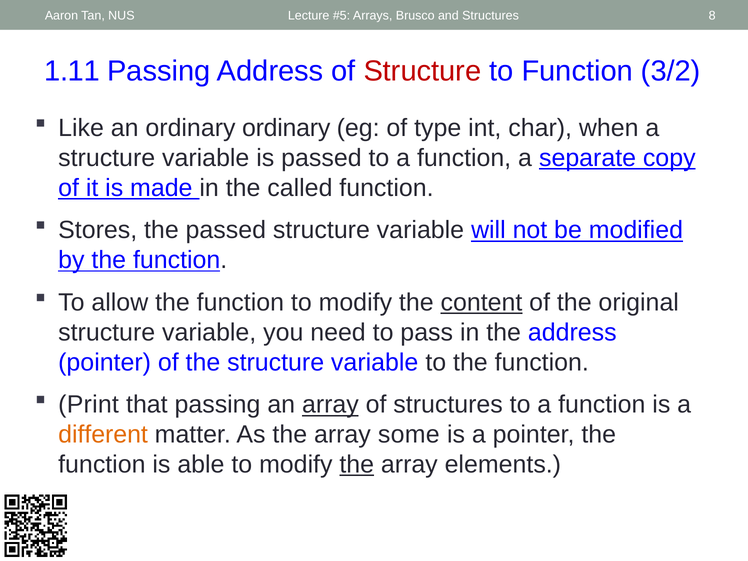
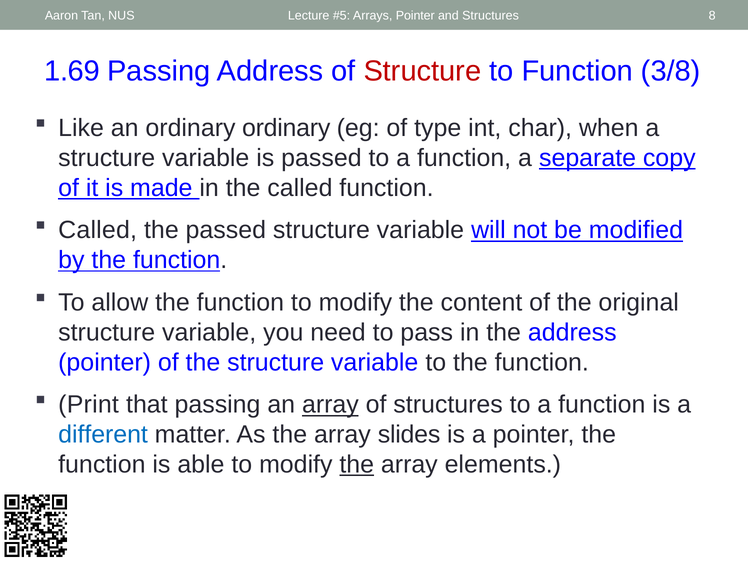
Arrays Brusco: Brusco -> Pointer (415, 16)
1.11: 1.11 -> 1.69 (72, 71)
3/2: 3/2 -> 3/8 (671, 71)
Stores: Stores -> Called (98, 230)
content underline: present -> none (481, 302)
different colour: orange -> blue (103, 435)
some: some -> slides (409, 435)
